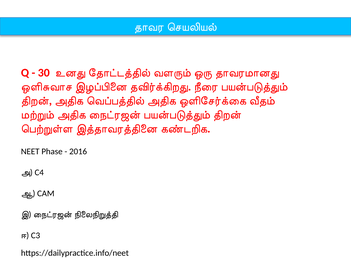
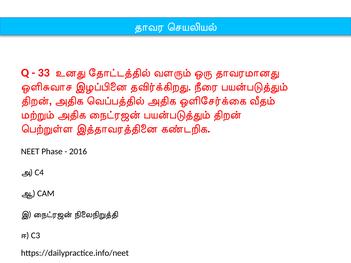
30: 30 -> 33 (44, 73)
